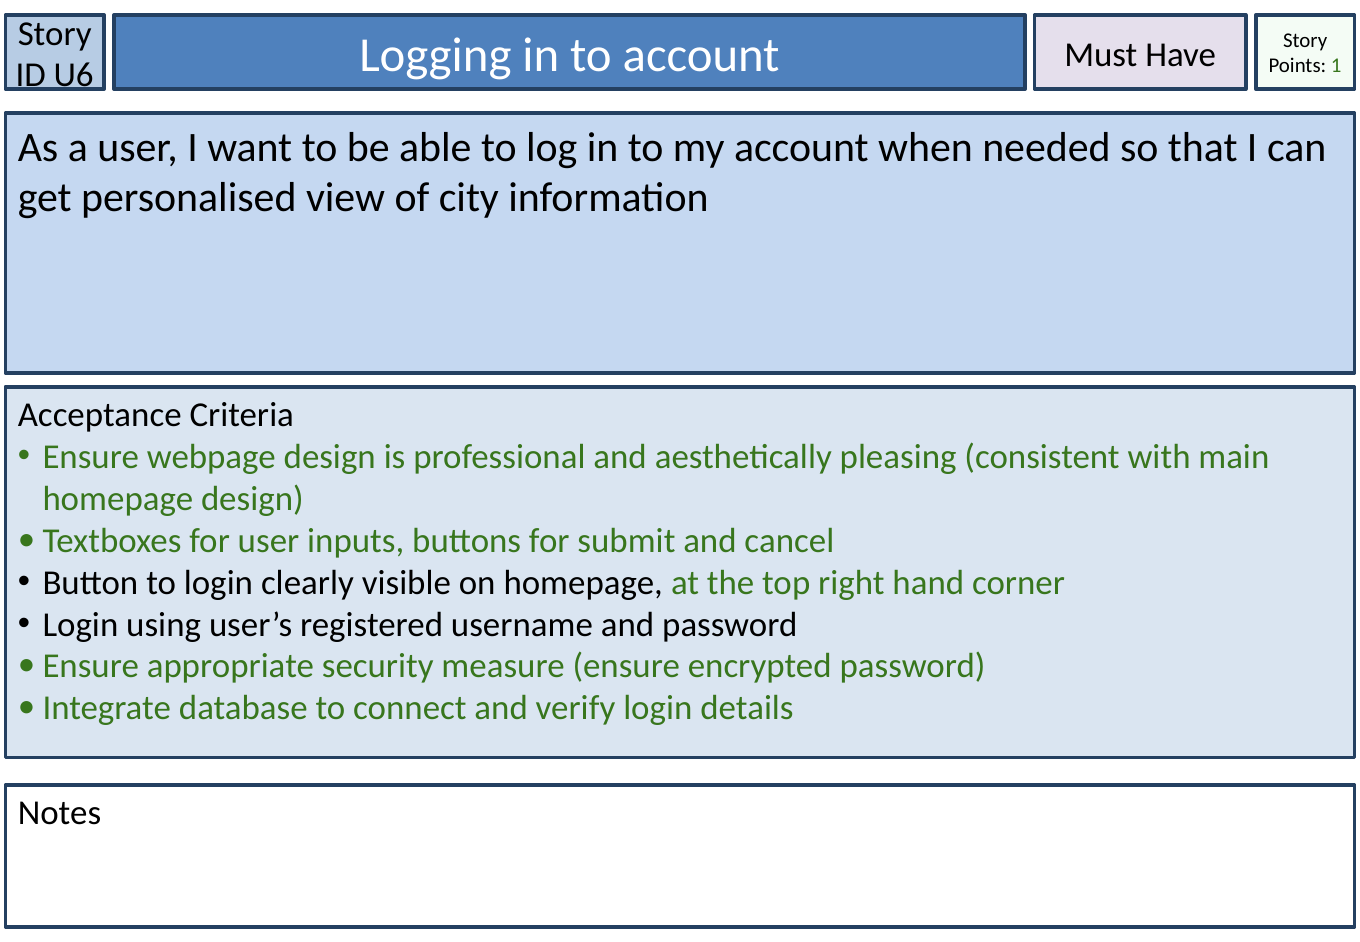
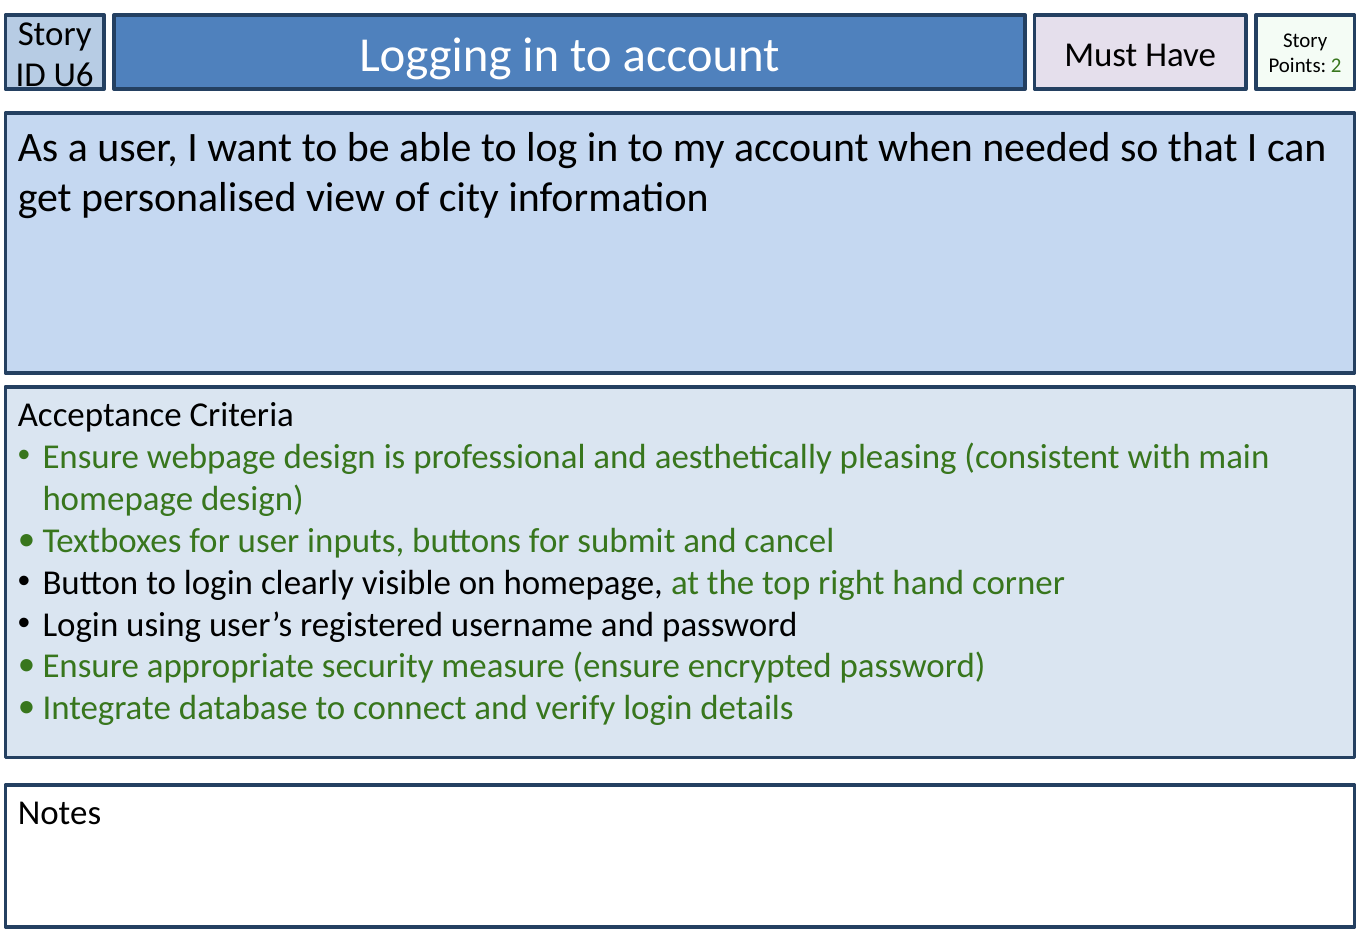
1: 1 -> 2 (1336, 66)
